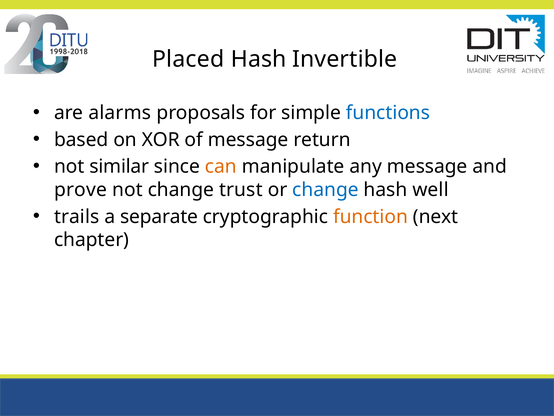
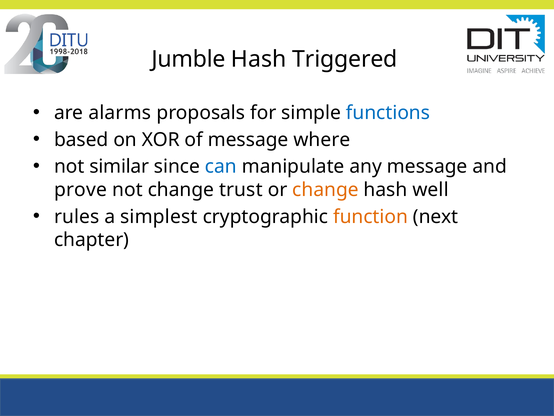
Placed: Placed -> Jumble (188, 59)
Invertible: Invertible -> Triggered (345, 59)
return: return -> where (322, 140)
can colour: orange -> blue (221, 166)
change colour: blue -> orange (326, 190)
trails: trails -> rules (77, 216)
separate: separate -> simplest (159, 216)
